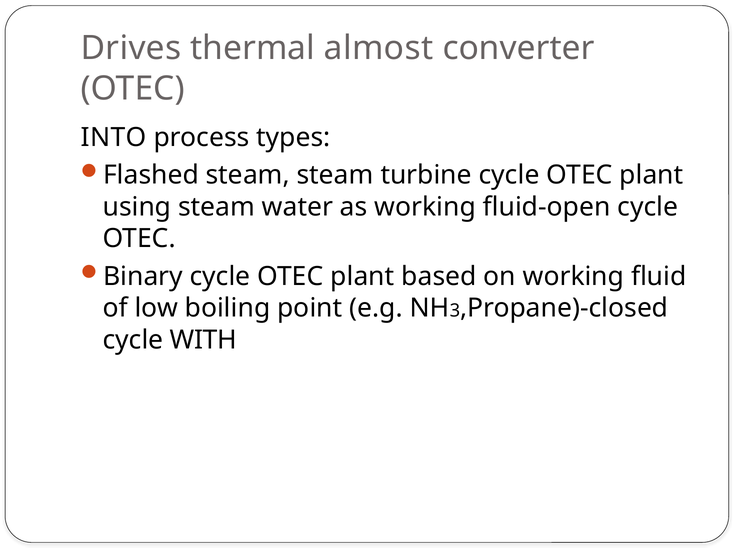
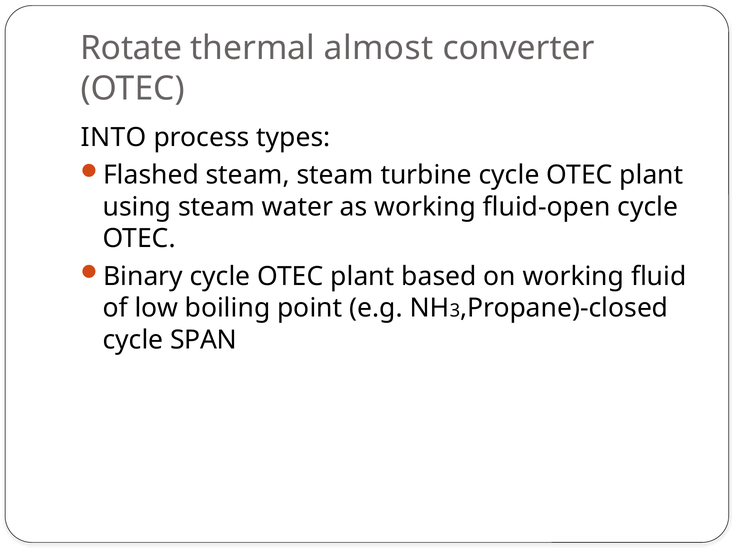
Drives: Drives -> Rotate (131, 48)
WITH: WITH -> SPAN (203, 340)
